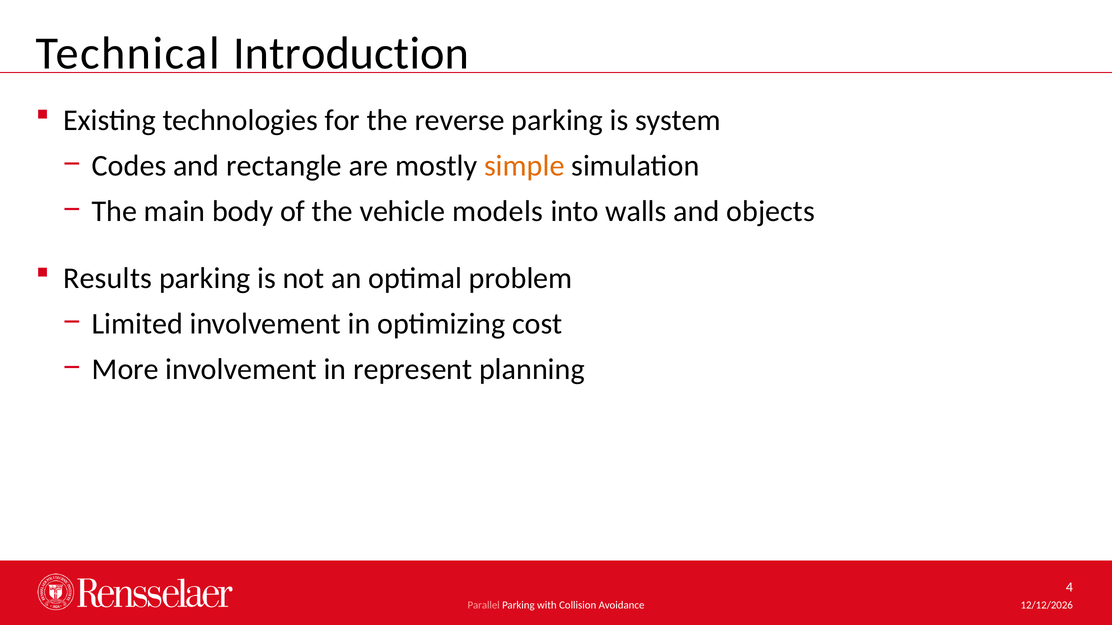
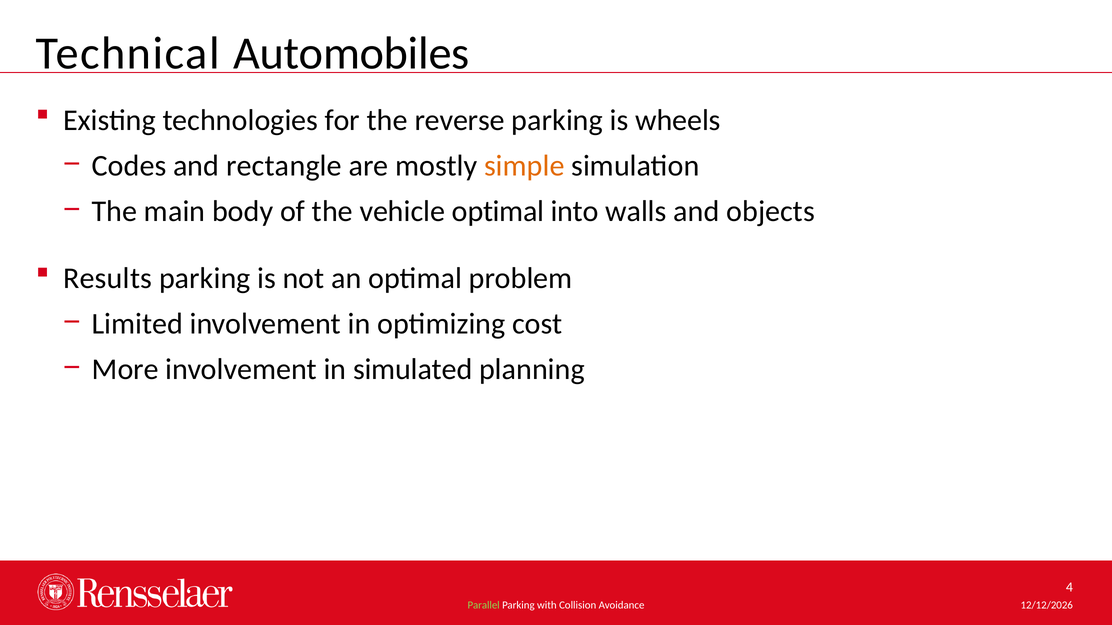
Introduction: Introduction -> Automobiles (351, 54)
system: system -> wheels (678, 120)
vehicle models: models -> optimal (498, 211)
represent: represent -> simulated (413, 369)
Parallel colour: pink -> light green (484, 606)
